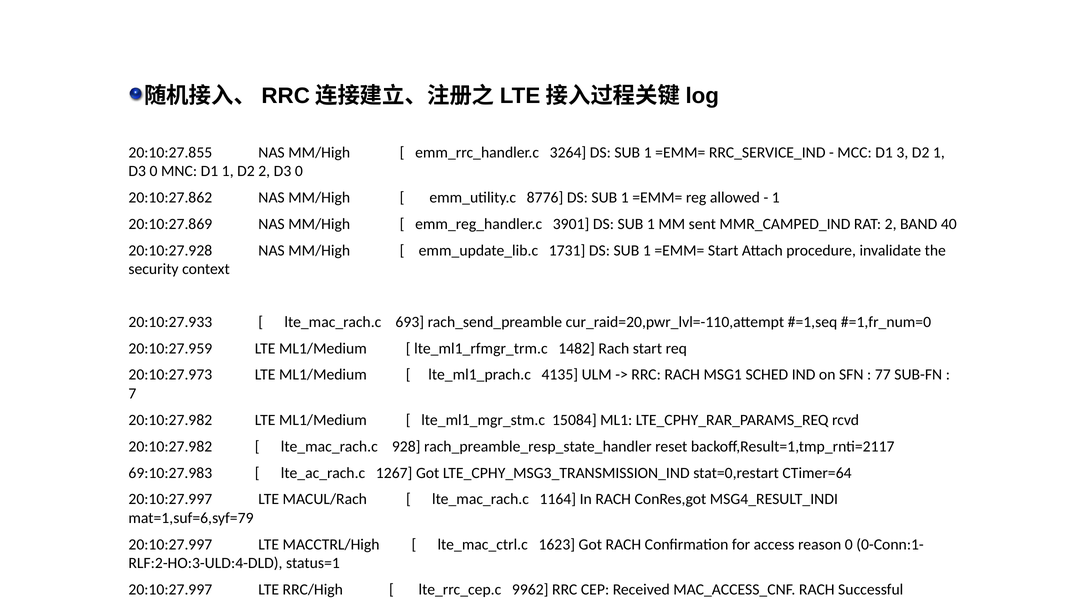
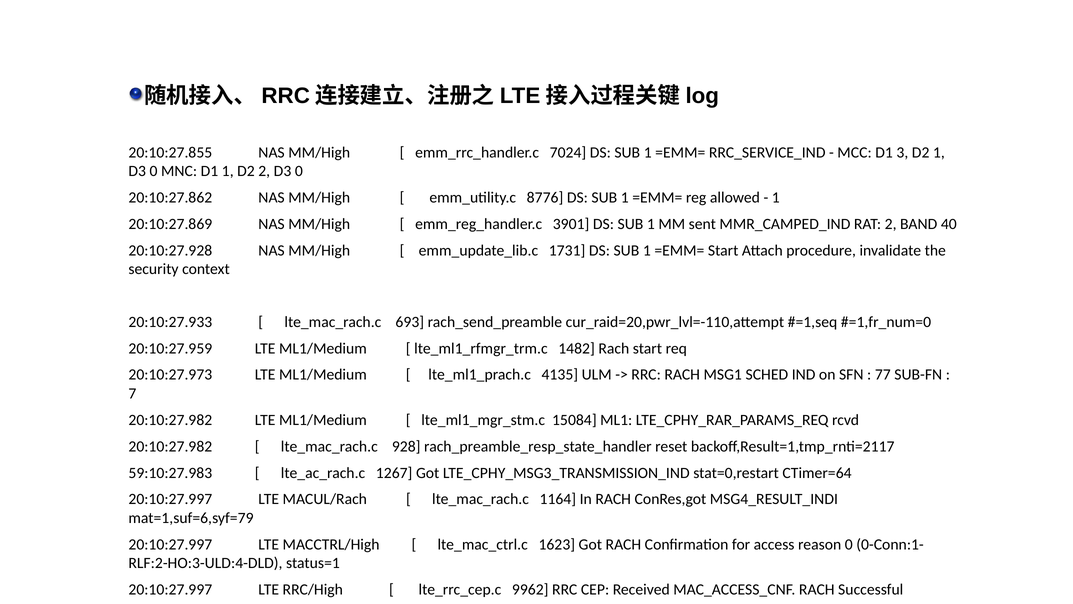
3264: 3264 -> 7024 (568, 152)
69:10:27.983: 69:10:27.983 -> 59:10:27.983 (170, 473)
